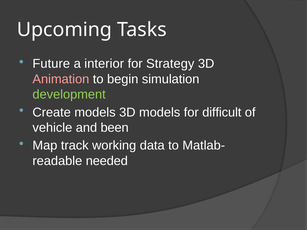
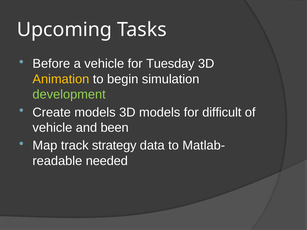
Future: Future -> Before (51, 64)
a interior: interior -> vehicle (104, 64)
Strategy: Strategy -> Tuesday (170, 64)
Animation colour: pink -> yellow (61, 79)
working: working -> strategy (114, 146)
